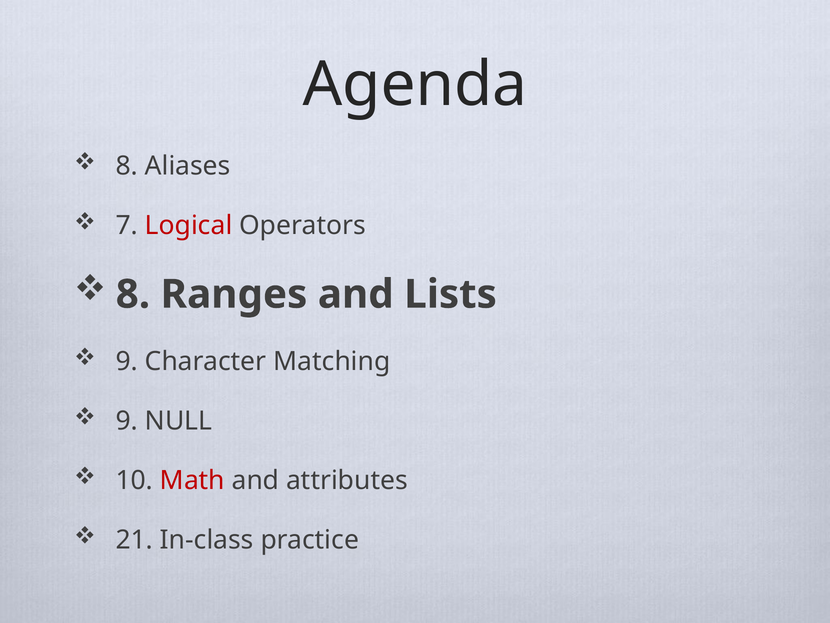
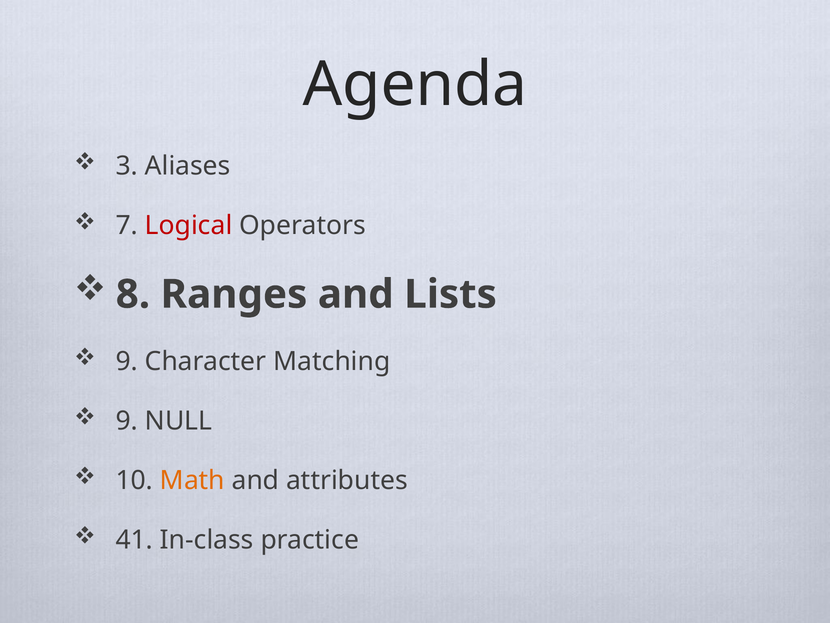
8: 8 -> 3 (127, 166)
Math colour: red -> orange (192, 480)
21: 21 -> 41 (134, 539)
